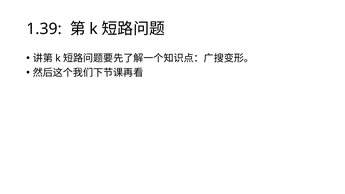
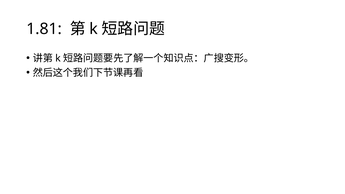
1.39: 1.39 -> 1.81 (44, 29)
